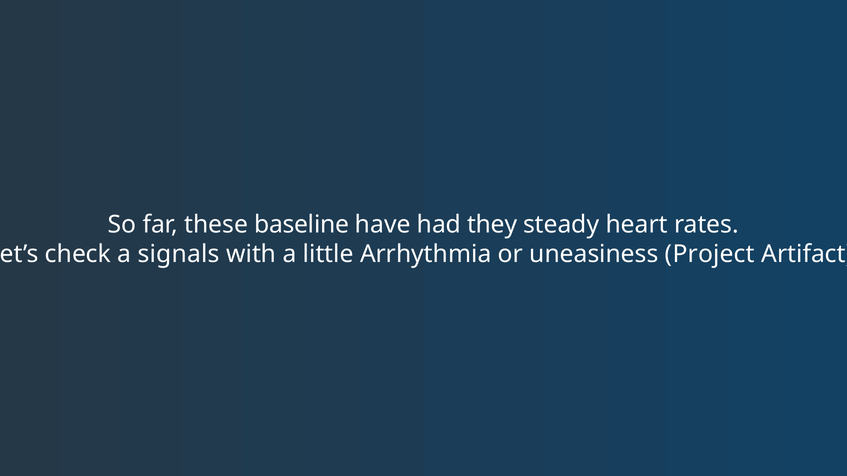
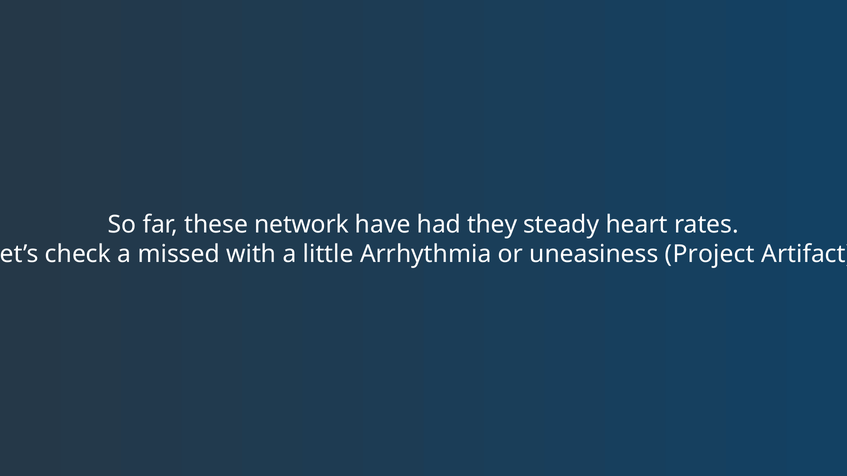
baseline: baseline -> network (302, 225)
signals: signals -> missed (179, 254)
